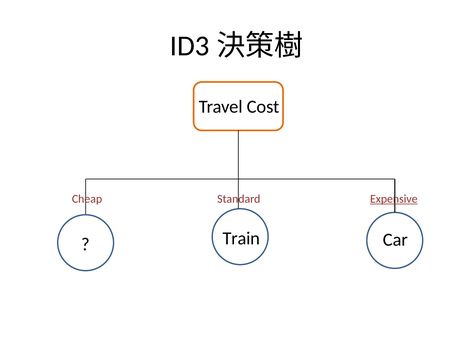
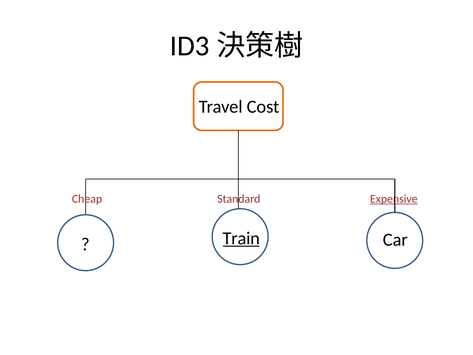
Train underline: none -> present (241, 238)
